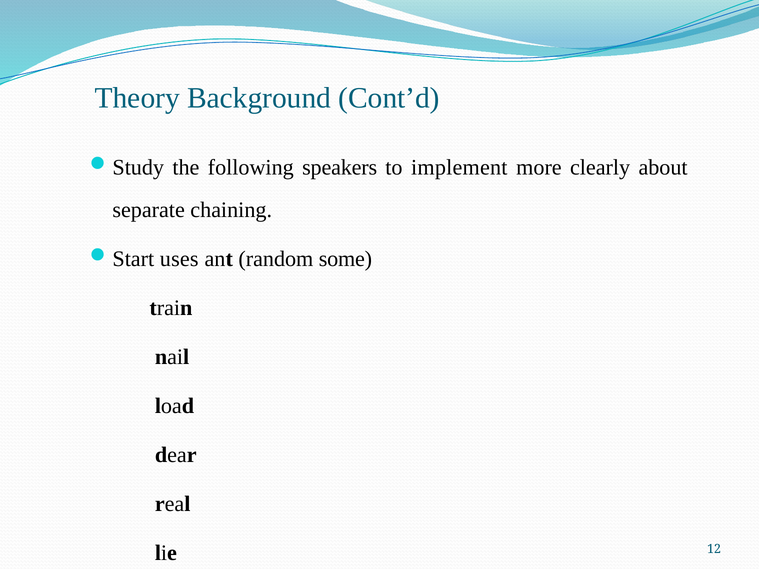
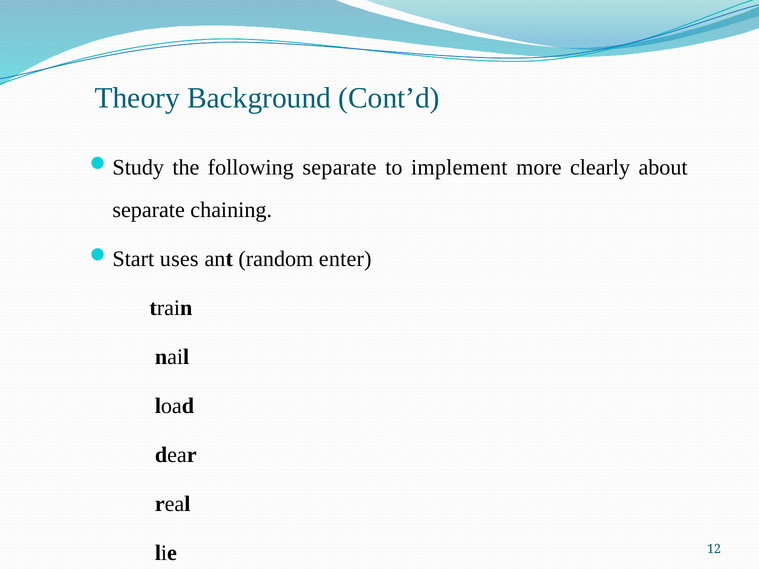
following speakers: speakers -> separate (339, 167)
some: some -> enter (345, 259)
